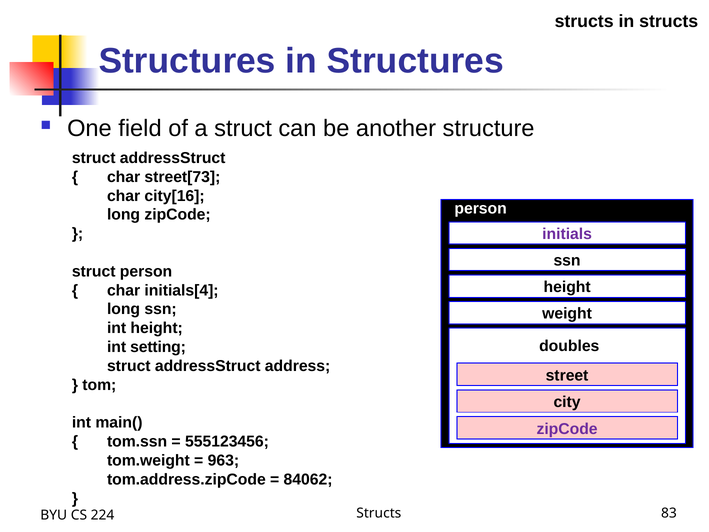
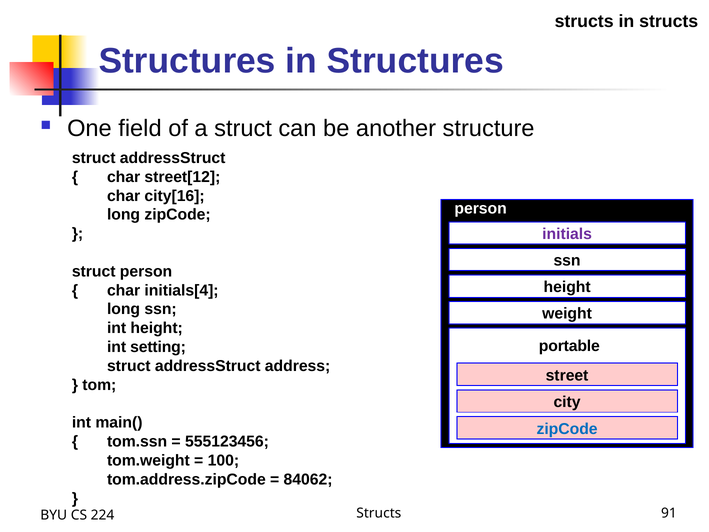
street[73: street[73 -> street[12 (182, 177)
doubles: doubles -> portable (569, 346)
zipCode colour: purple -> blue (567, 429)
963: 963 -> 100 (223, 460)
83: 83 -> 91 (669, 513)
